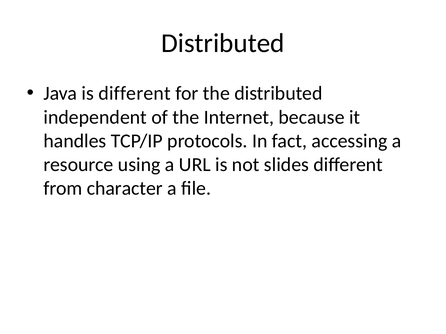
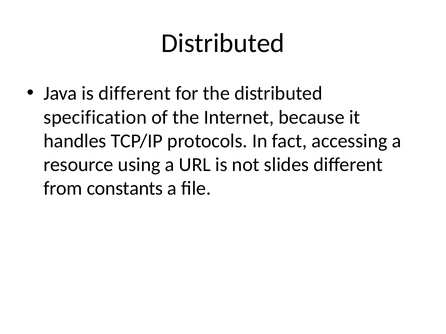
independent: independent -> specification (95, 117)
character: character -> constants (125, 189)
